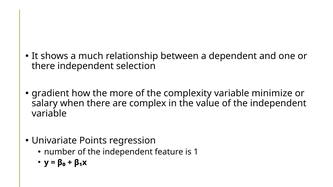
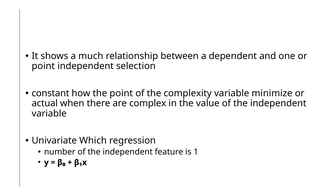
there: there -> point (43, 66)
gradient: gradient -> constant (50, 93)
the more: more -> point (121, 93)
salary: salary -> actual (45, 104)
Points: Points -> Which (93, 141)
